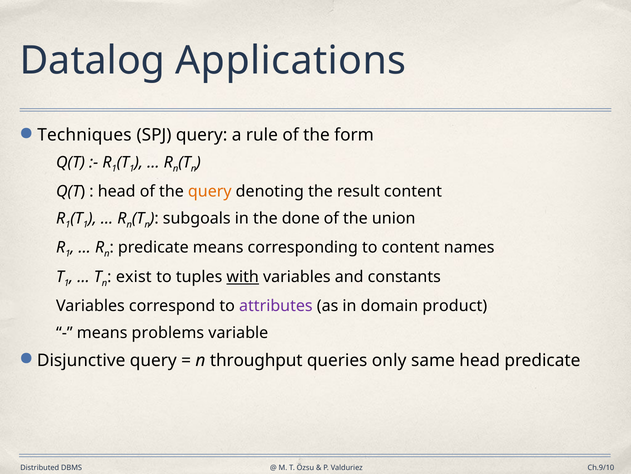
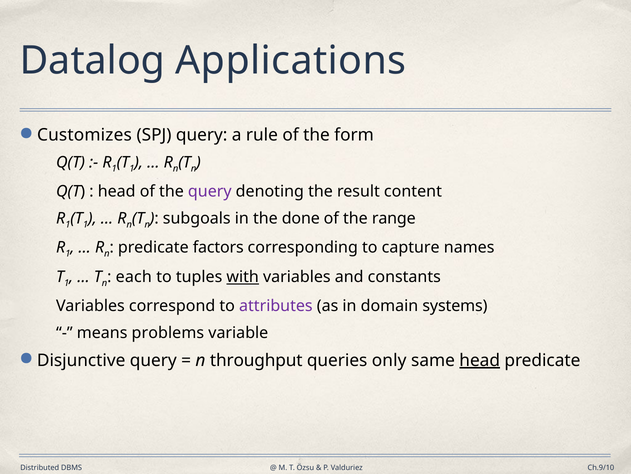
Techniques: Techniques -> Customizes (84, 135)
query colour: orange -> purple (210, 191)
union: union -> range (394, 218)
predicate means: means -> factors (218, 247)
to content: content -> capture (411, 247)
exist: exist -> each (134, 276)
product: product -> systems (455, 306)
head underline: none -> present (480, 360)
